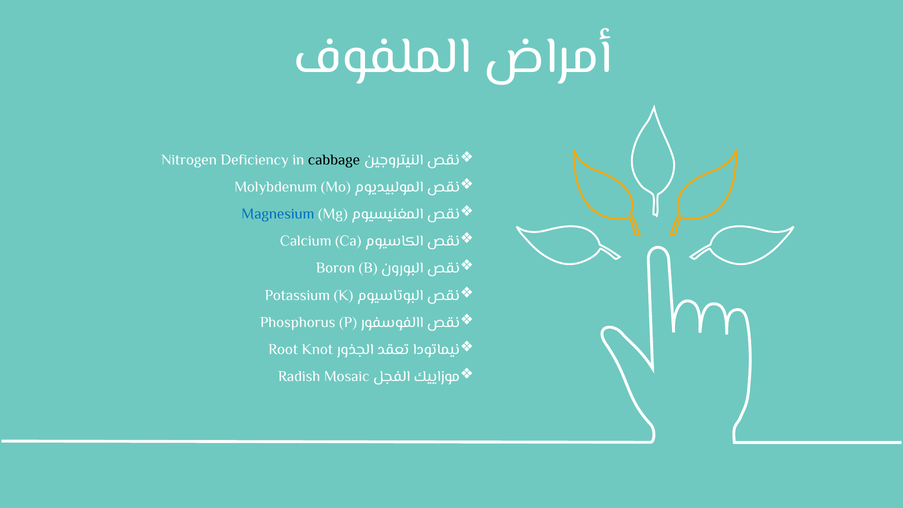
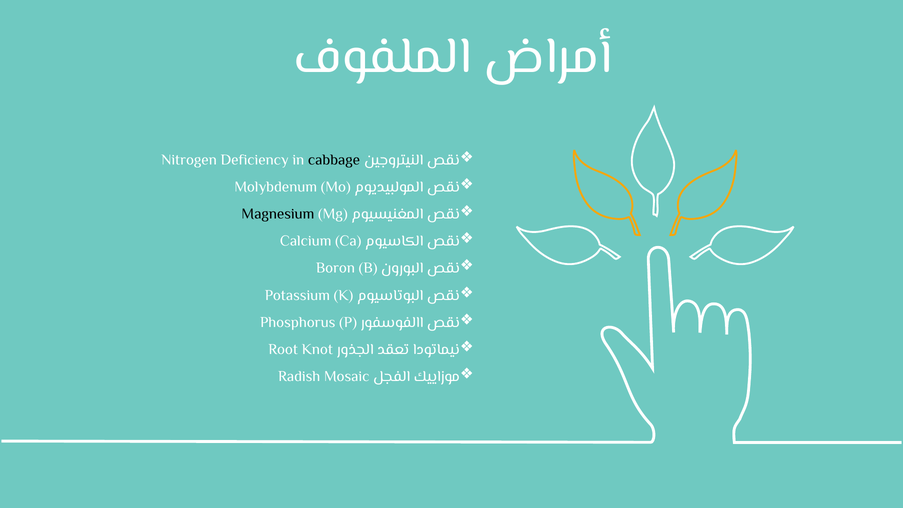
Magnesium colour: blue -> black (278, 214)
